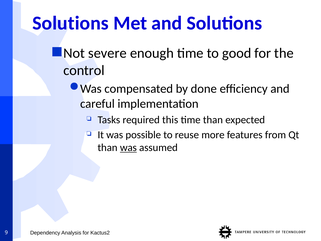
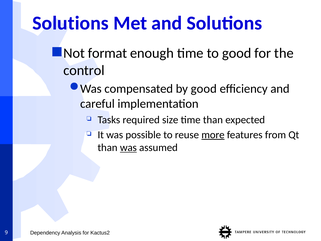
severe: severe -> format (108, 53)
by done: done -> good (204, 89)
this: this -> size (170, 120)
more underline: none -> present (213, 135)
